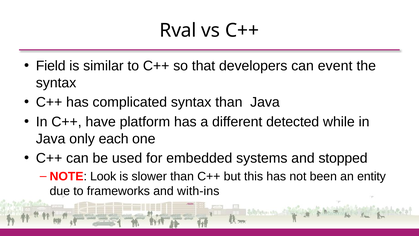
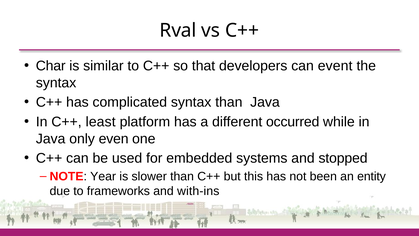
Field: Field -> Char (51, 66)
have: have -> least (101, 122)
detected: detected -> occurred (293, 122)
each: each -> even (114, 139)
Look: Look -> Year (103, 176)
